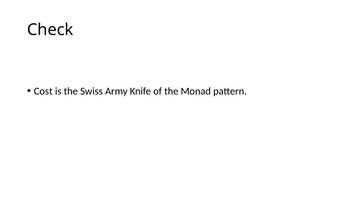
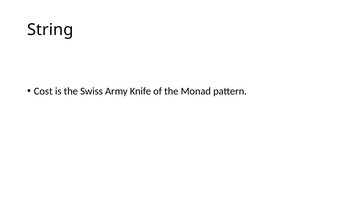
Check: Check -> String (50, 30)
